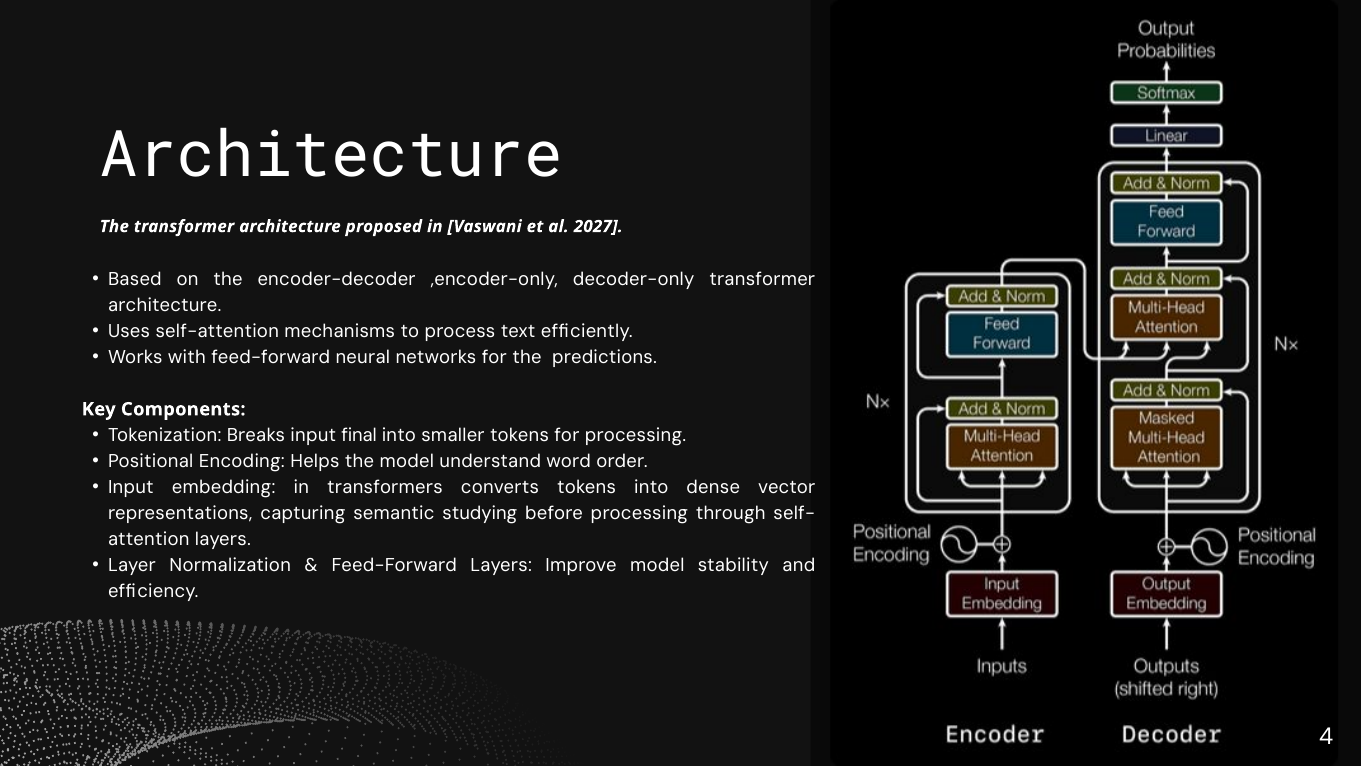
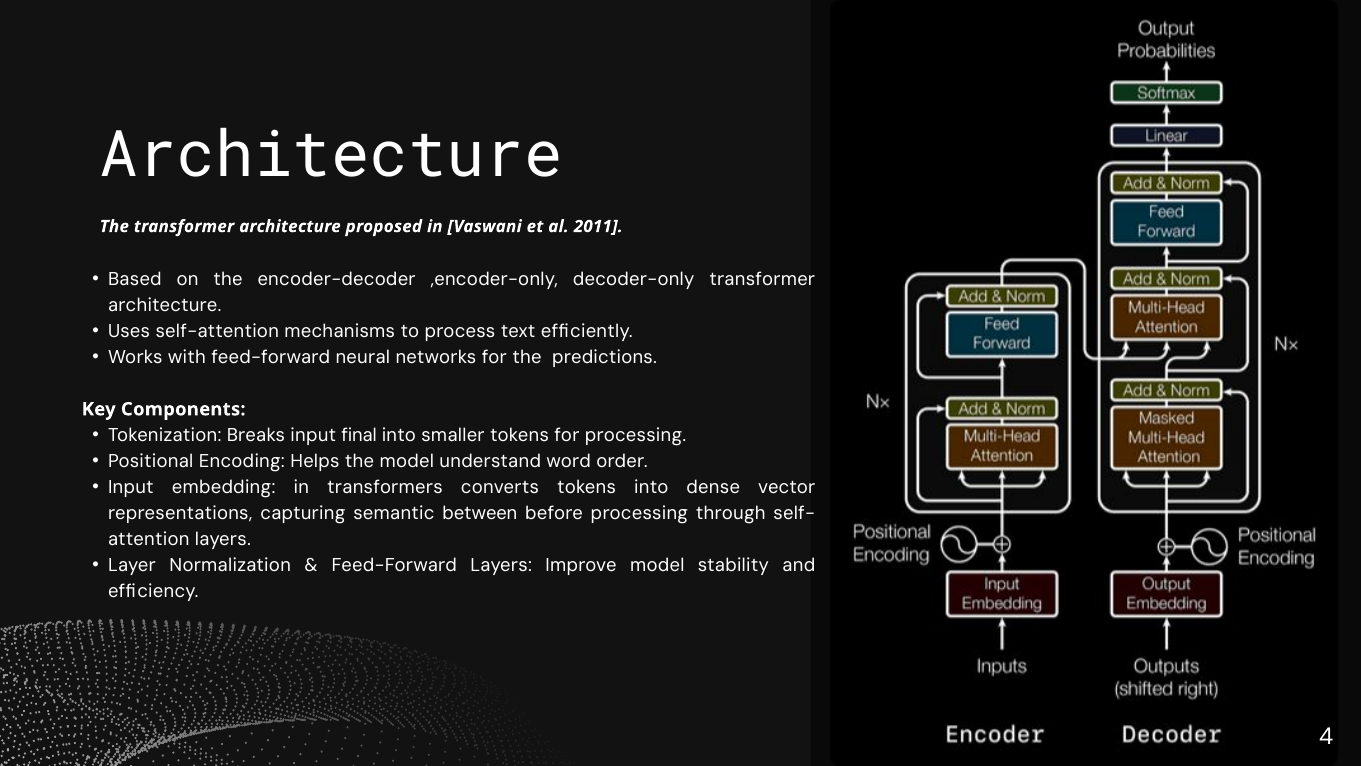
2027: 2027 -> 2011 (598, 226)
studying: studying -> between (480, 513)
